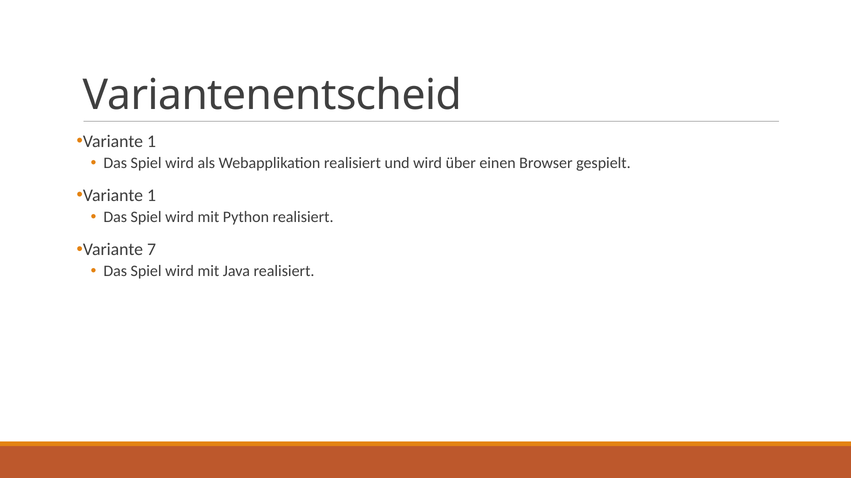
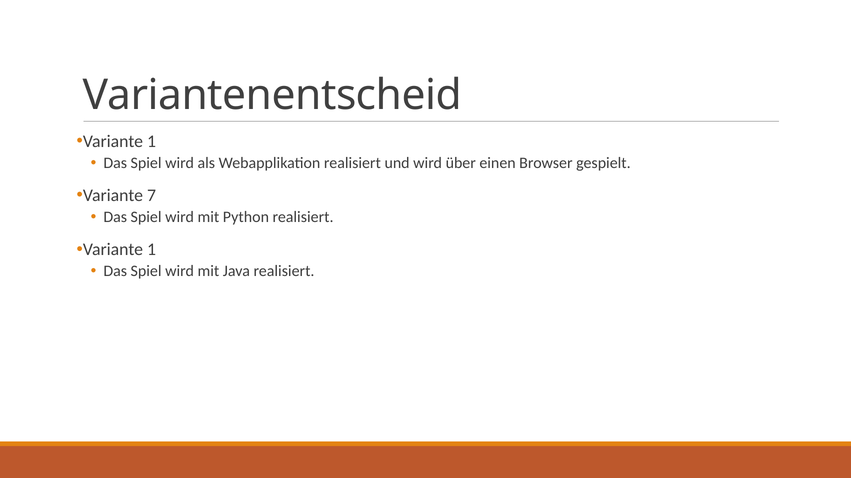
1: 1 -> 7 (152, 196)
7: 7 -> 1 (152, 250)
